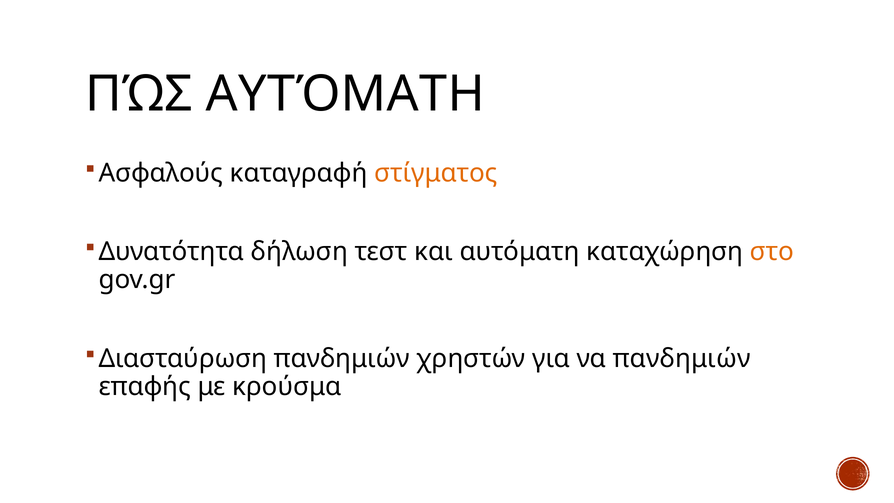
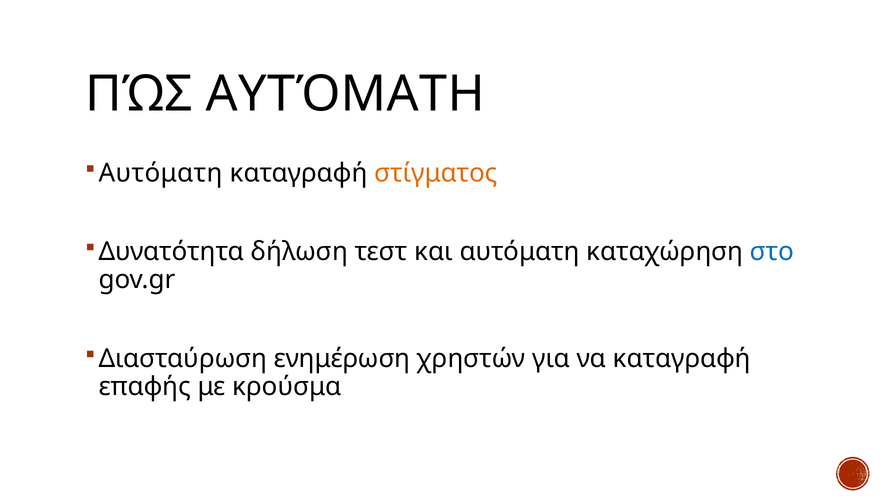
Ασφαλούς: Ασφαλούς -> Αυτόματη (161, 173)
στο colour: orange -> blue (772, 252)
Διασταύρωση πανδημιών: πανδημιών -> ενημέρωση (342, 358)
να πανδημιών: πανδημιών -> καταγραφή (682, 358)
